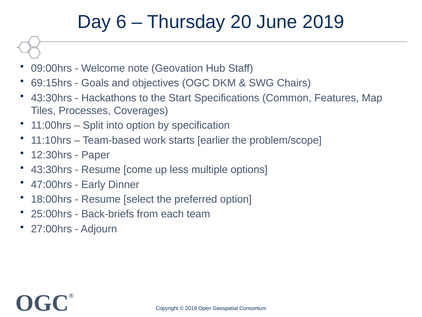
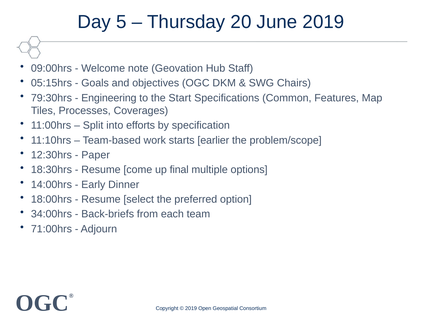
6: 6 -> 5 (121, 22)
69:15hrs: 69:15hrs -> 05:15hrs (51, 83)
43:30hrs: 43:30hrs -> 79:30hrs (51, 98)
Hackathons: Hackathons -> Engineering (109, 98)
into option: option -> efforts (141, 125)
43:30hrs: 43:30hrs -> 18:30hrs (51, 170)
less: less -> final (179, 170)
47:00hrs: 47:00hrs -> 14:00hrs (51, 184)
25:00hrs: 25:00hrs -> 34:00hrs (51, 214)
27:00hrs: 27:00hrs -> 71:00hrs (51, 229)
